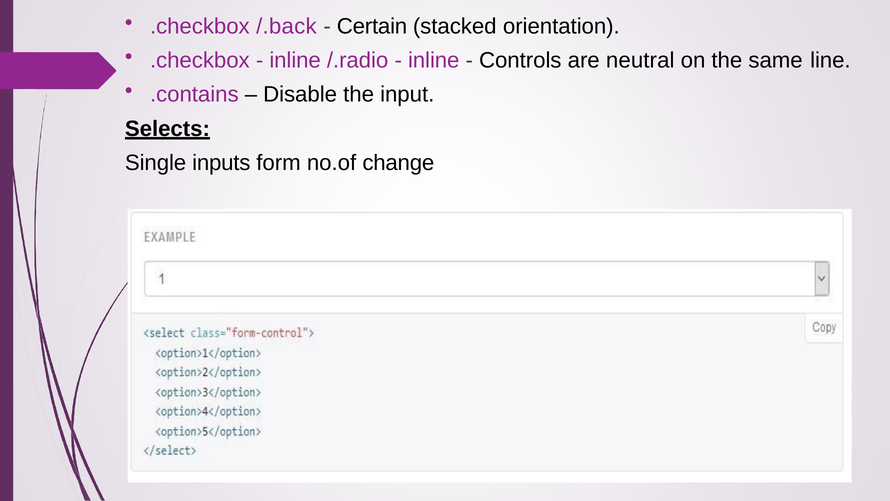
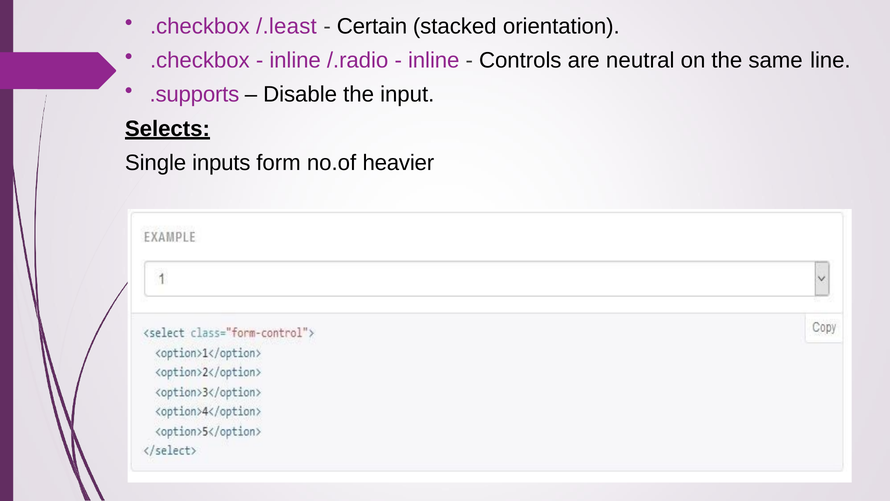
/.back: /.back -> /.least (286, 26)
.contains: .contains -> .supports (194, 95)
change: change -> heavier (398, 163)
